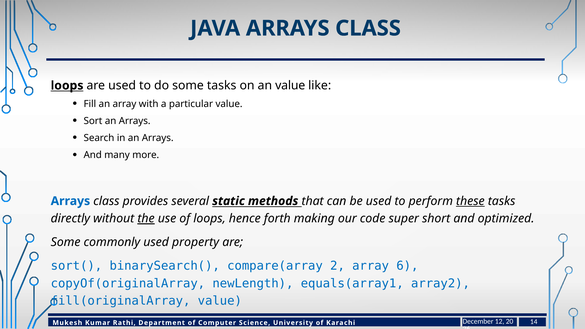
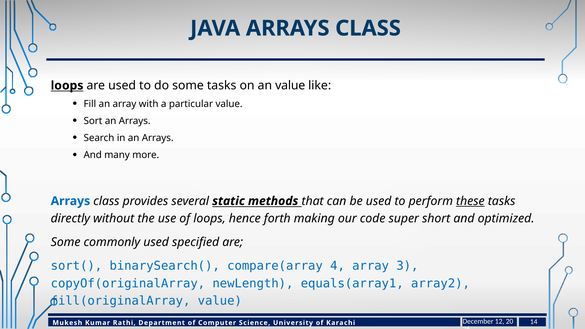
the underline: present -> none (146, 219)
property: property -> specified (196, 242)
2: 2 -> 4 (337, 266)
6: 6 -> 3 (407, 266)
